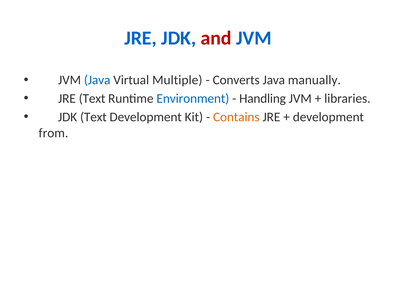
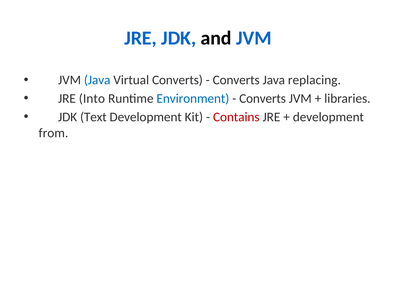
and colour: red -> black (216, 38)
Virtual Multiple: Multiple -> Converts (177, 80)
manually: manually -> replacing (314, 80)
Text: Text -> Into (92, 99)
Handling: Handling -> Converts (263, 99)
Contains colour: orange -> red (236, 117)
